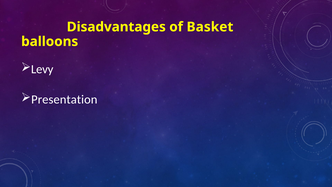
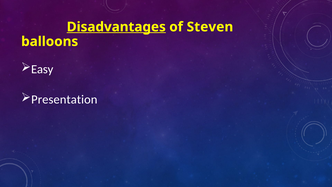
Disadvantages underline: none -> present (116, 27)
Basket: Basket -> Steven (210, 27)
Levy: Levy -> Easy (42, 69)
